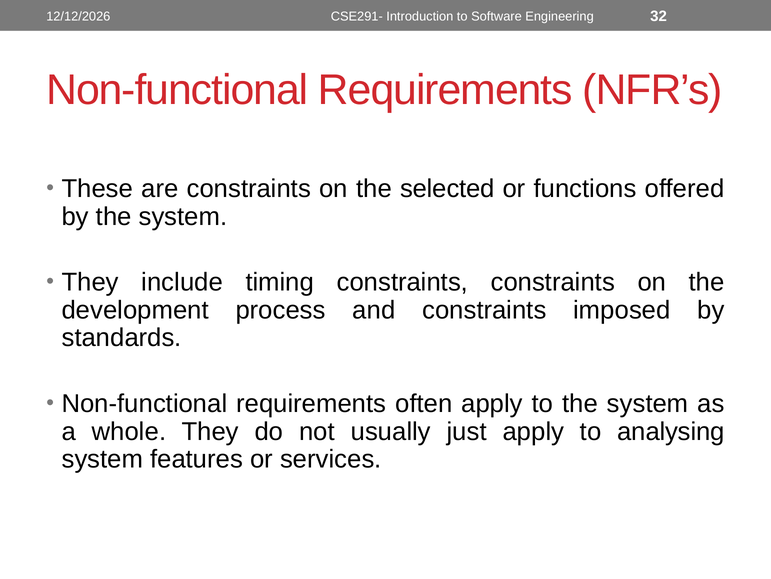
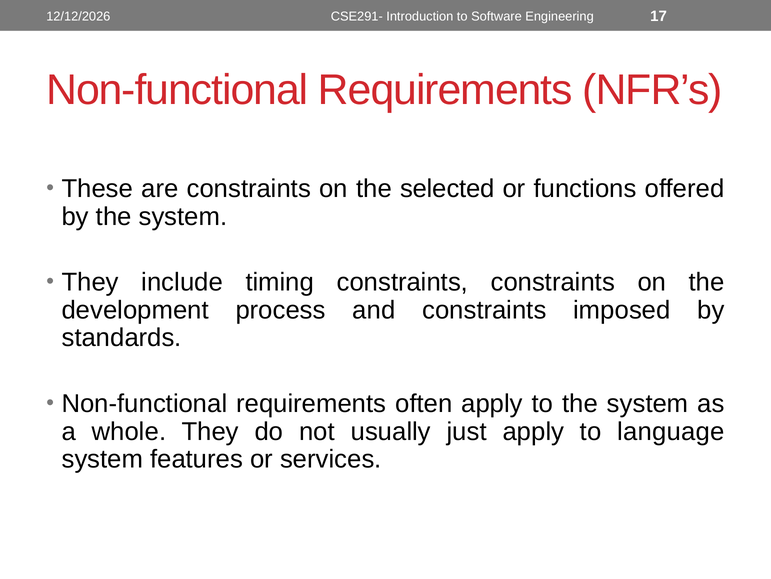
32: 32 -> 17 (659, 16)
analysing: analysing -> language (671, 431)
